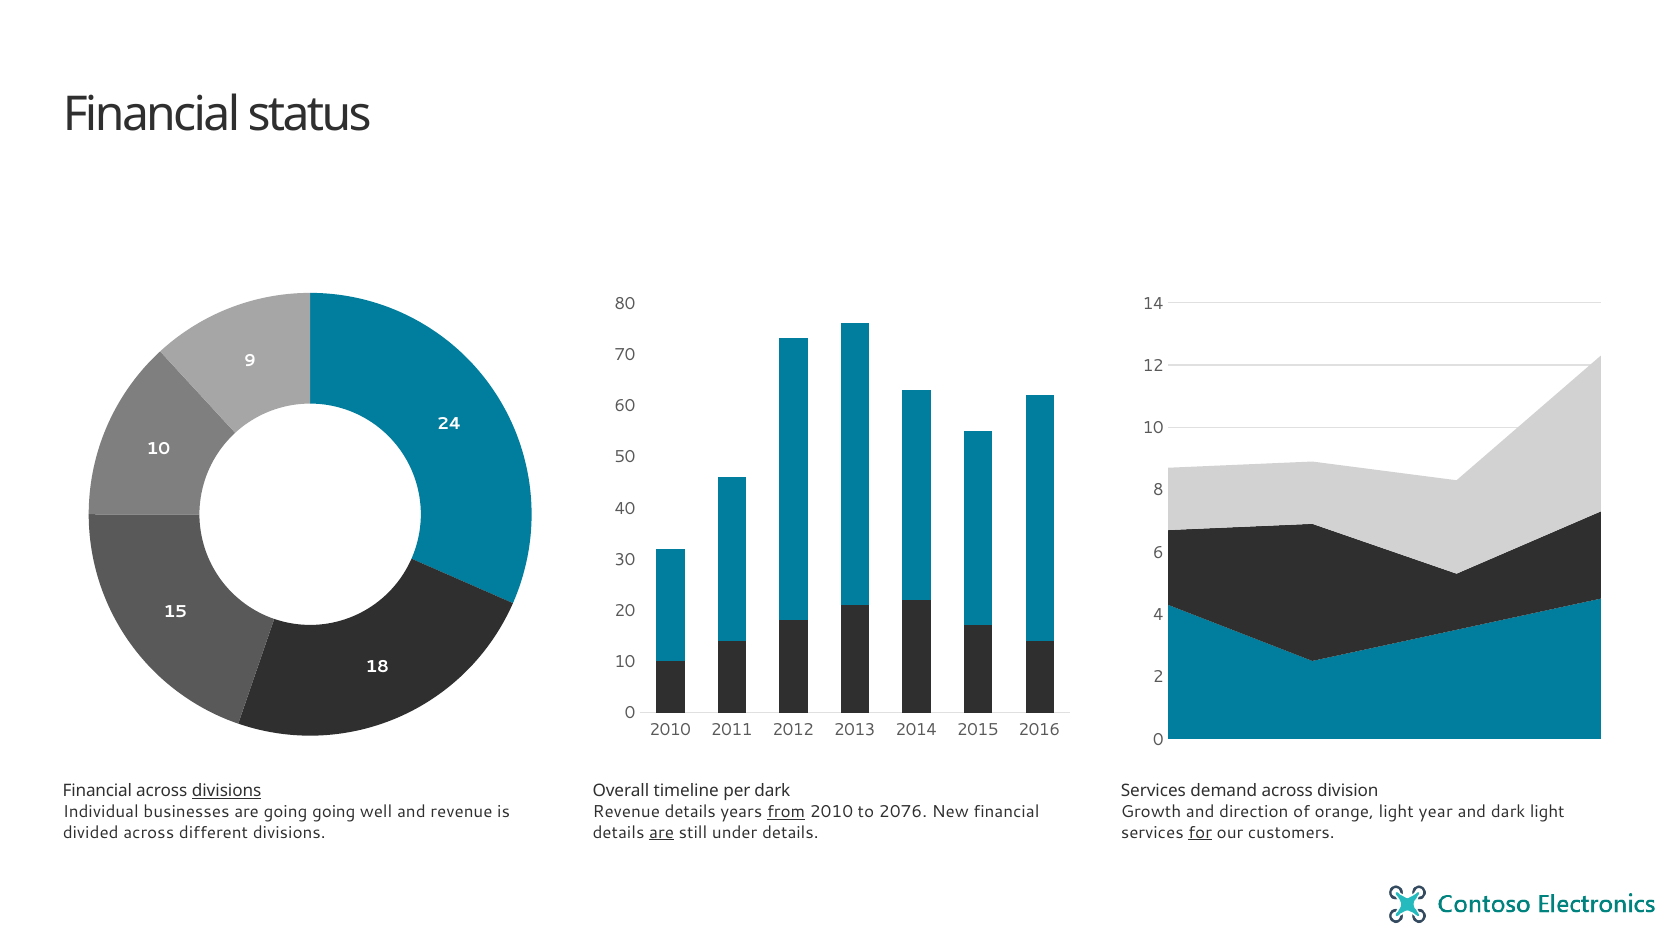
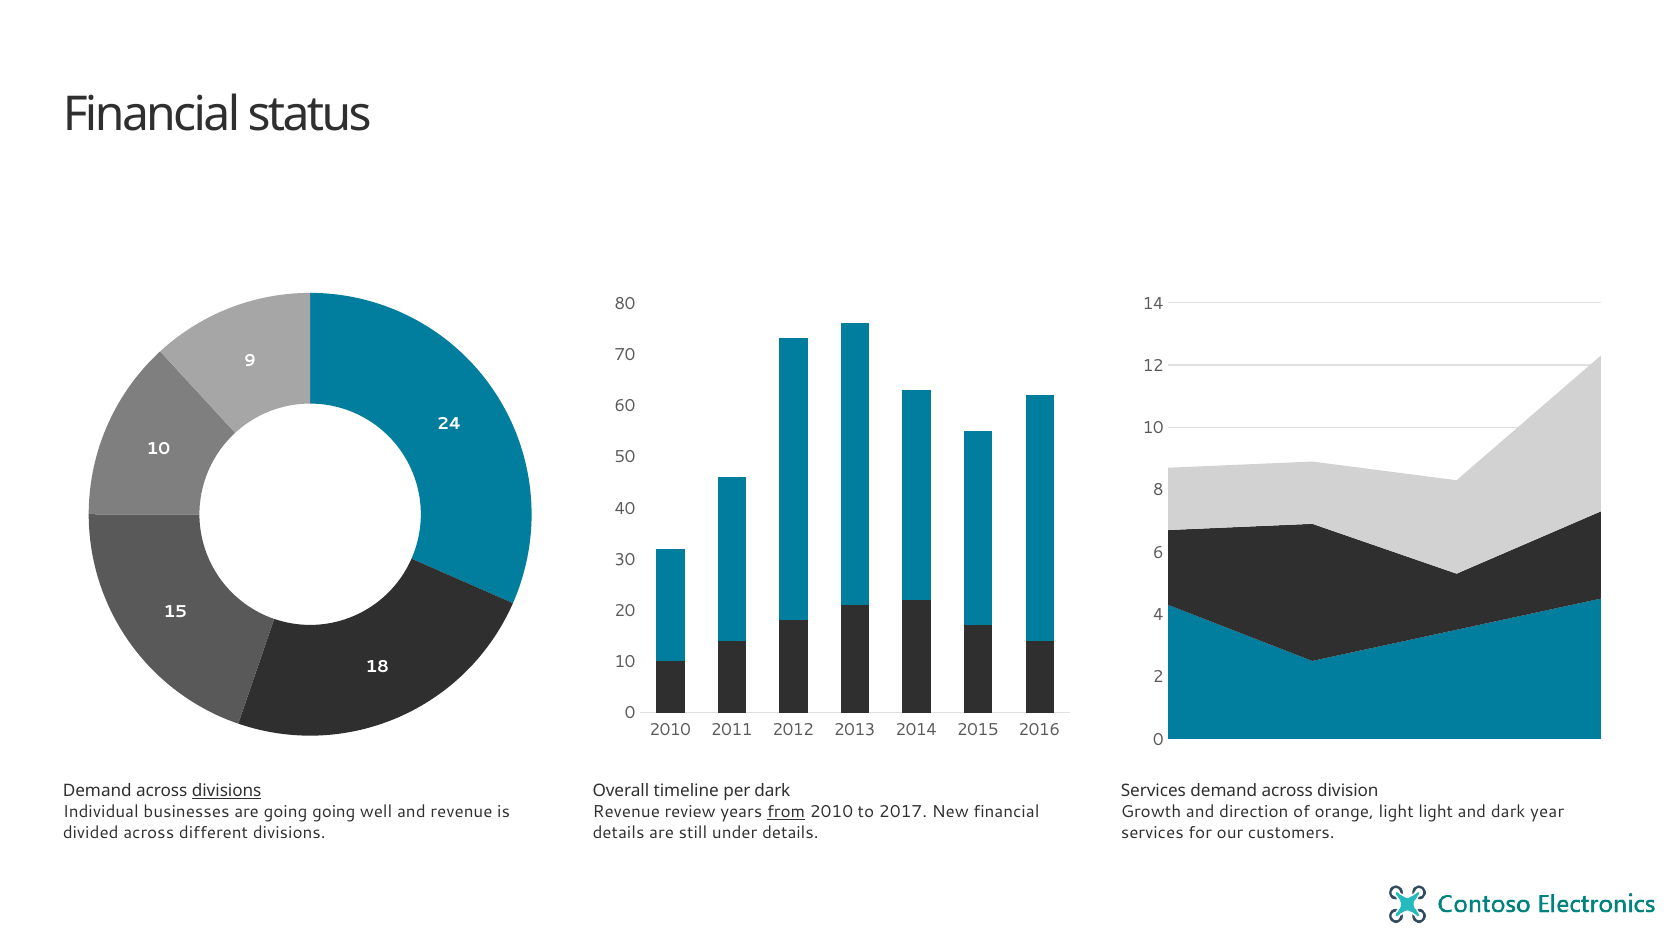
Financial: Financial -> Demand (97, 791)
Revenue details: details -> review (690, 812)
2076: 2076 -> 2017 (903, 812)
light year: year -> light (1436, 812)
dark light: light -> year (1547, 812)
are underline: present -> none (662, 833)
for underline: present -> none (1200, 833)
